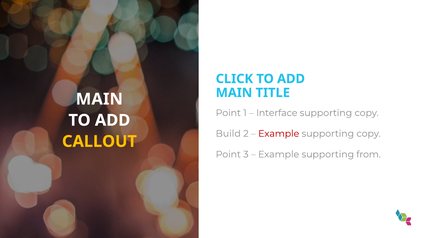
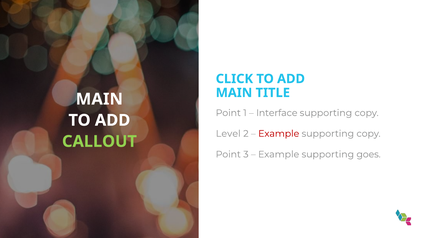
Build: Build -> Level (228, 134)
CALLOUT colour: yellow -> light green (99, 141)
from: from -> goes (369, 154)
